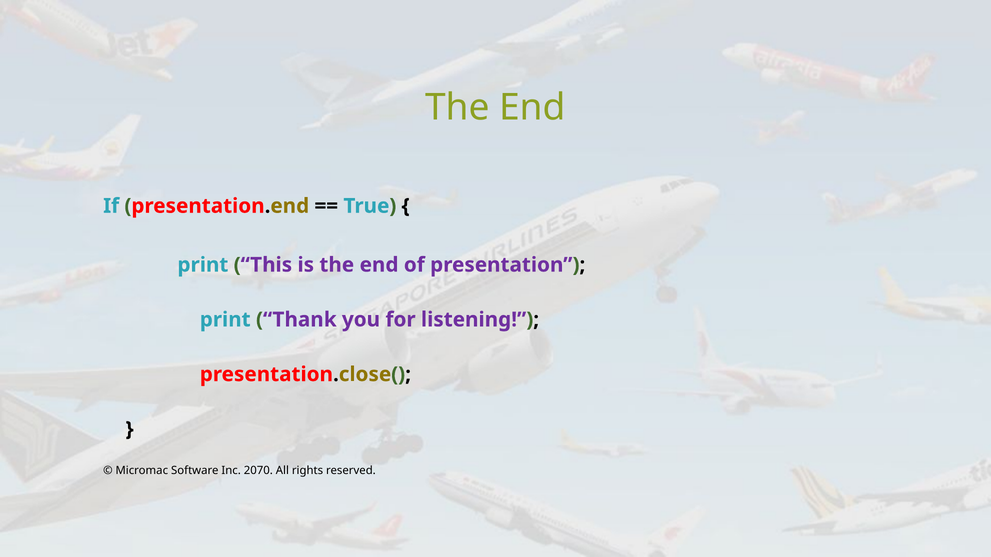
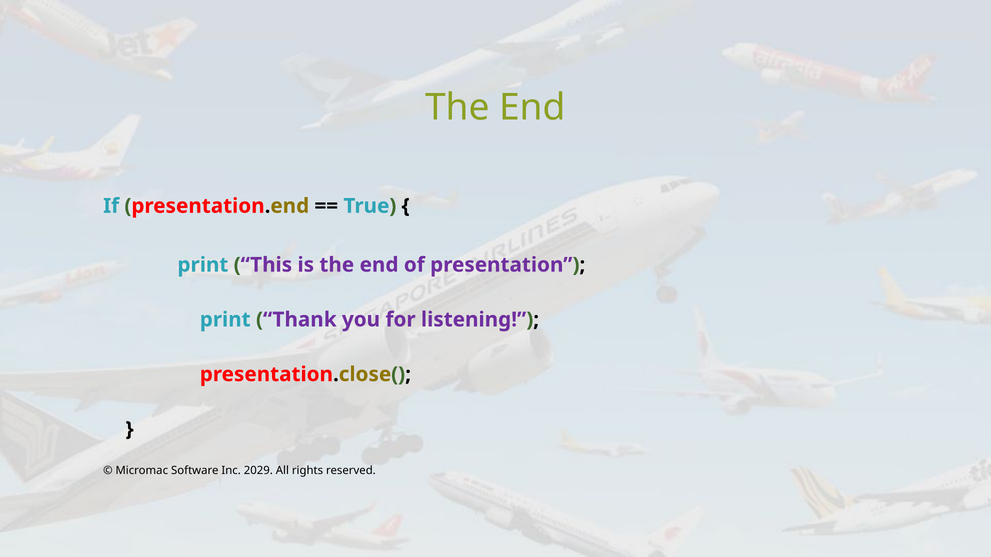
2070: 2070 -> 2029 (258, 471)
